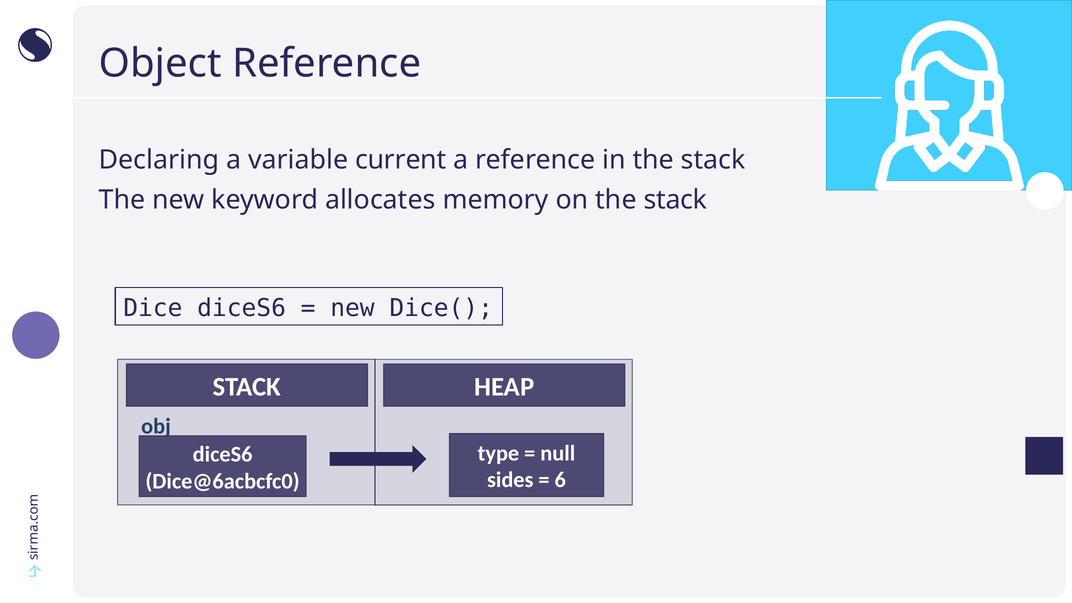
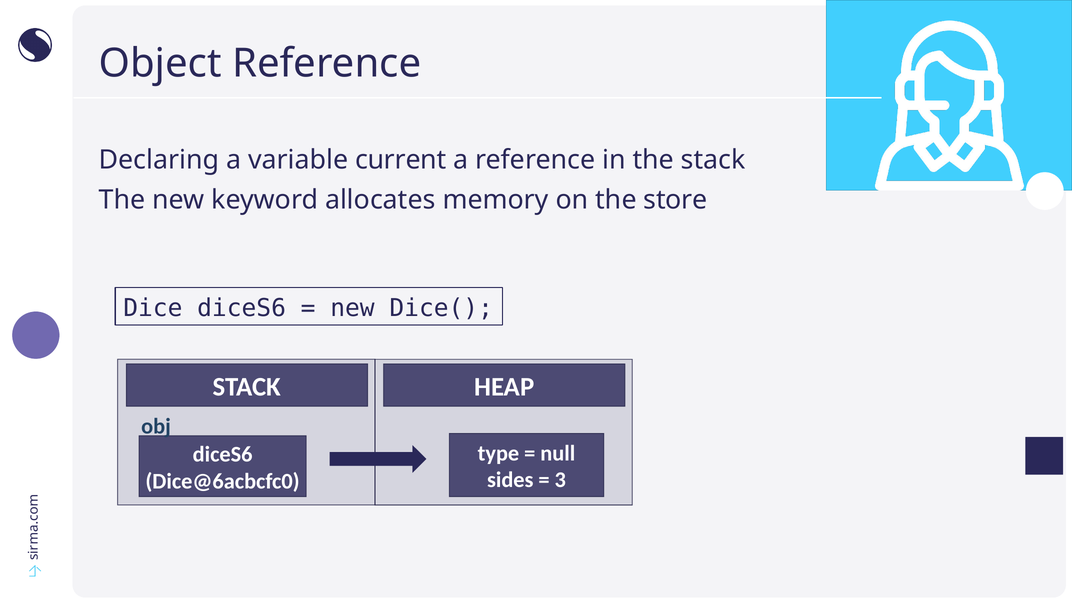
on the stack: stack -> store (675, 200)
6: 6 -> 3 (560, 480)
